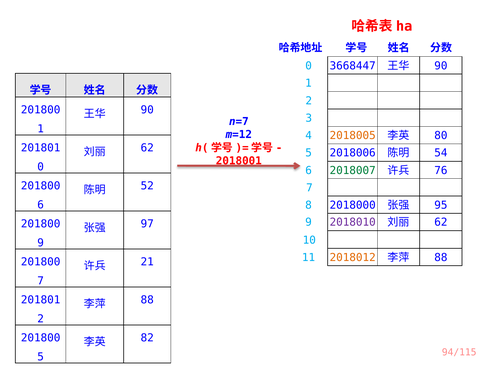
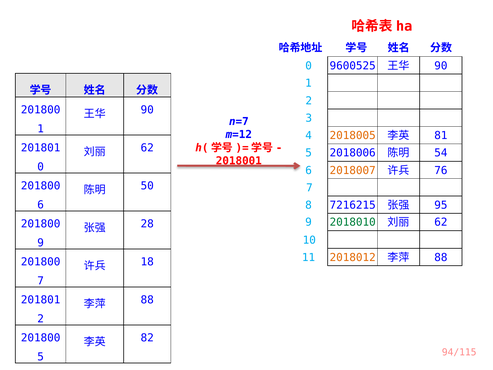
3668447: 3668447 -> 9600525 (353, 66)
80: 80 -> 81 (441, 135)
2018007 colour: green -> orange (353, 170)
52: 52 -> 50 (147, 186)
2018000: 2018000 -> 7216215 (353, 205)
2018010 colour: purple -> green (353, 222)
97: 97 -> 28 (147, 224)
21: 21 -> 18 (147, 262)
